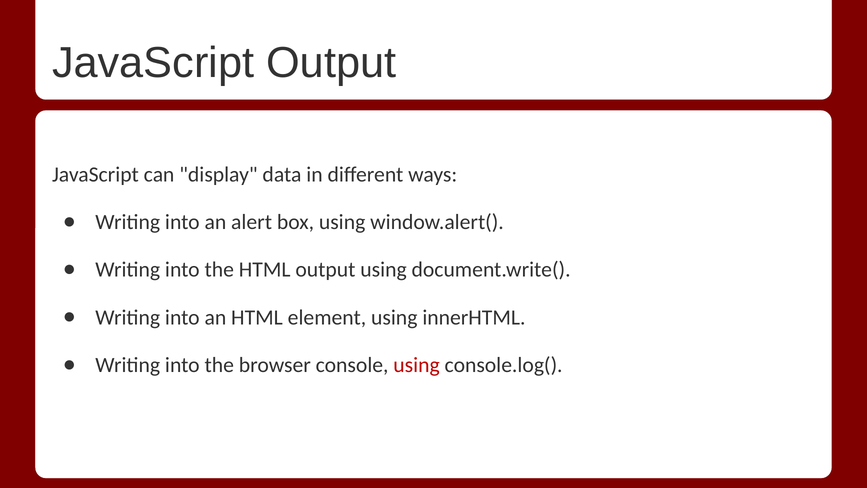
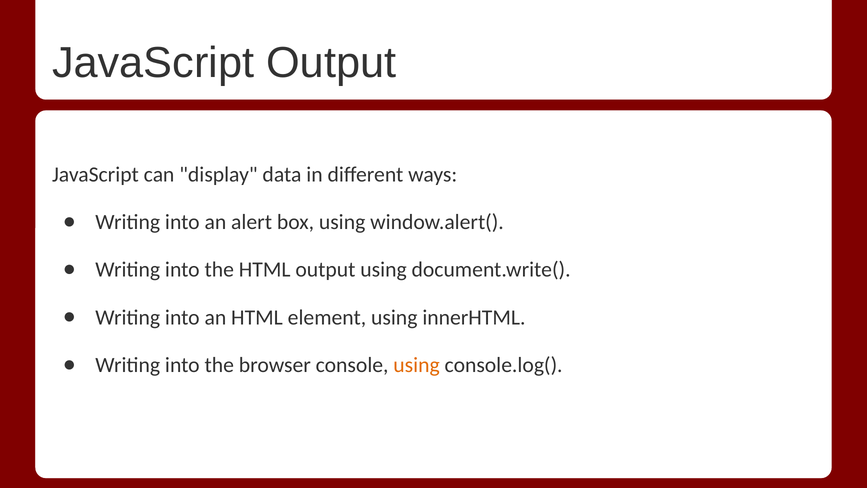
using colour: red -> orange (417, 365)
